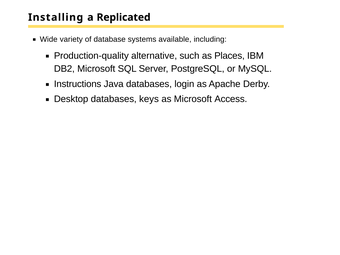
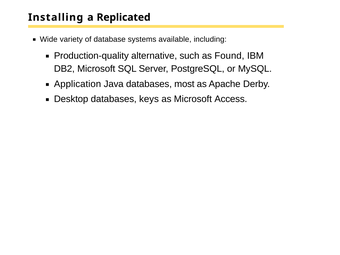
Places: Places -> Found (229, 56)
Instructions: Instructions -> Application (78, 84)
login: login -> most (184, 84)
